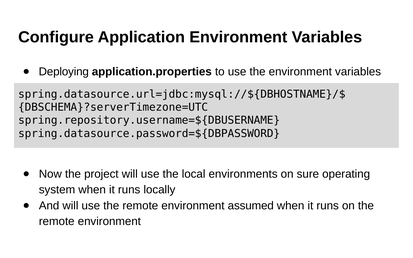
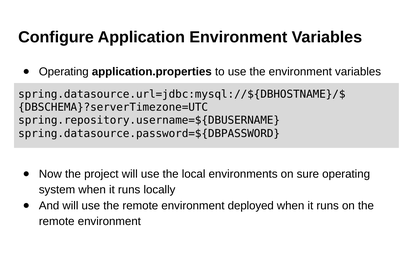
Deploying: Deploying -> Operating (64, 72)
assumed: assumed -> deployed (251, 206)
